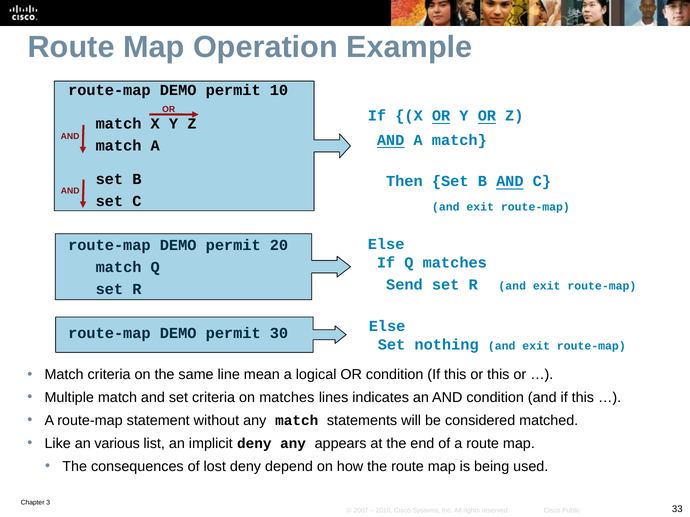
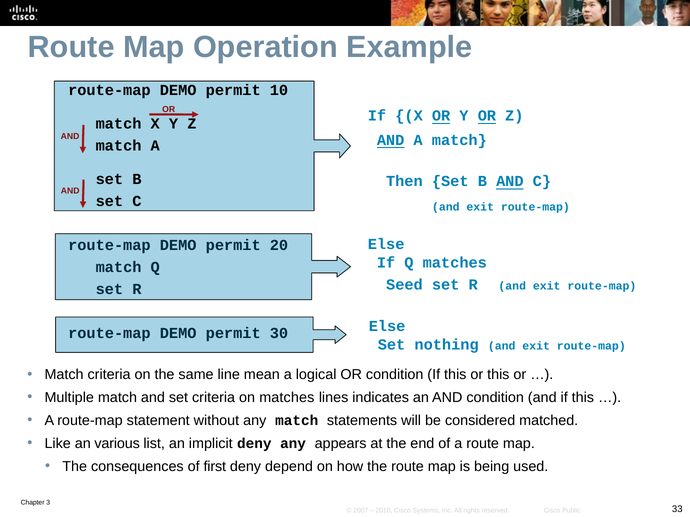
Send: Send -> Seed (404, 285)
lost: lost -> first (215, 467)
